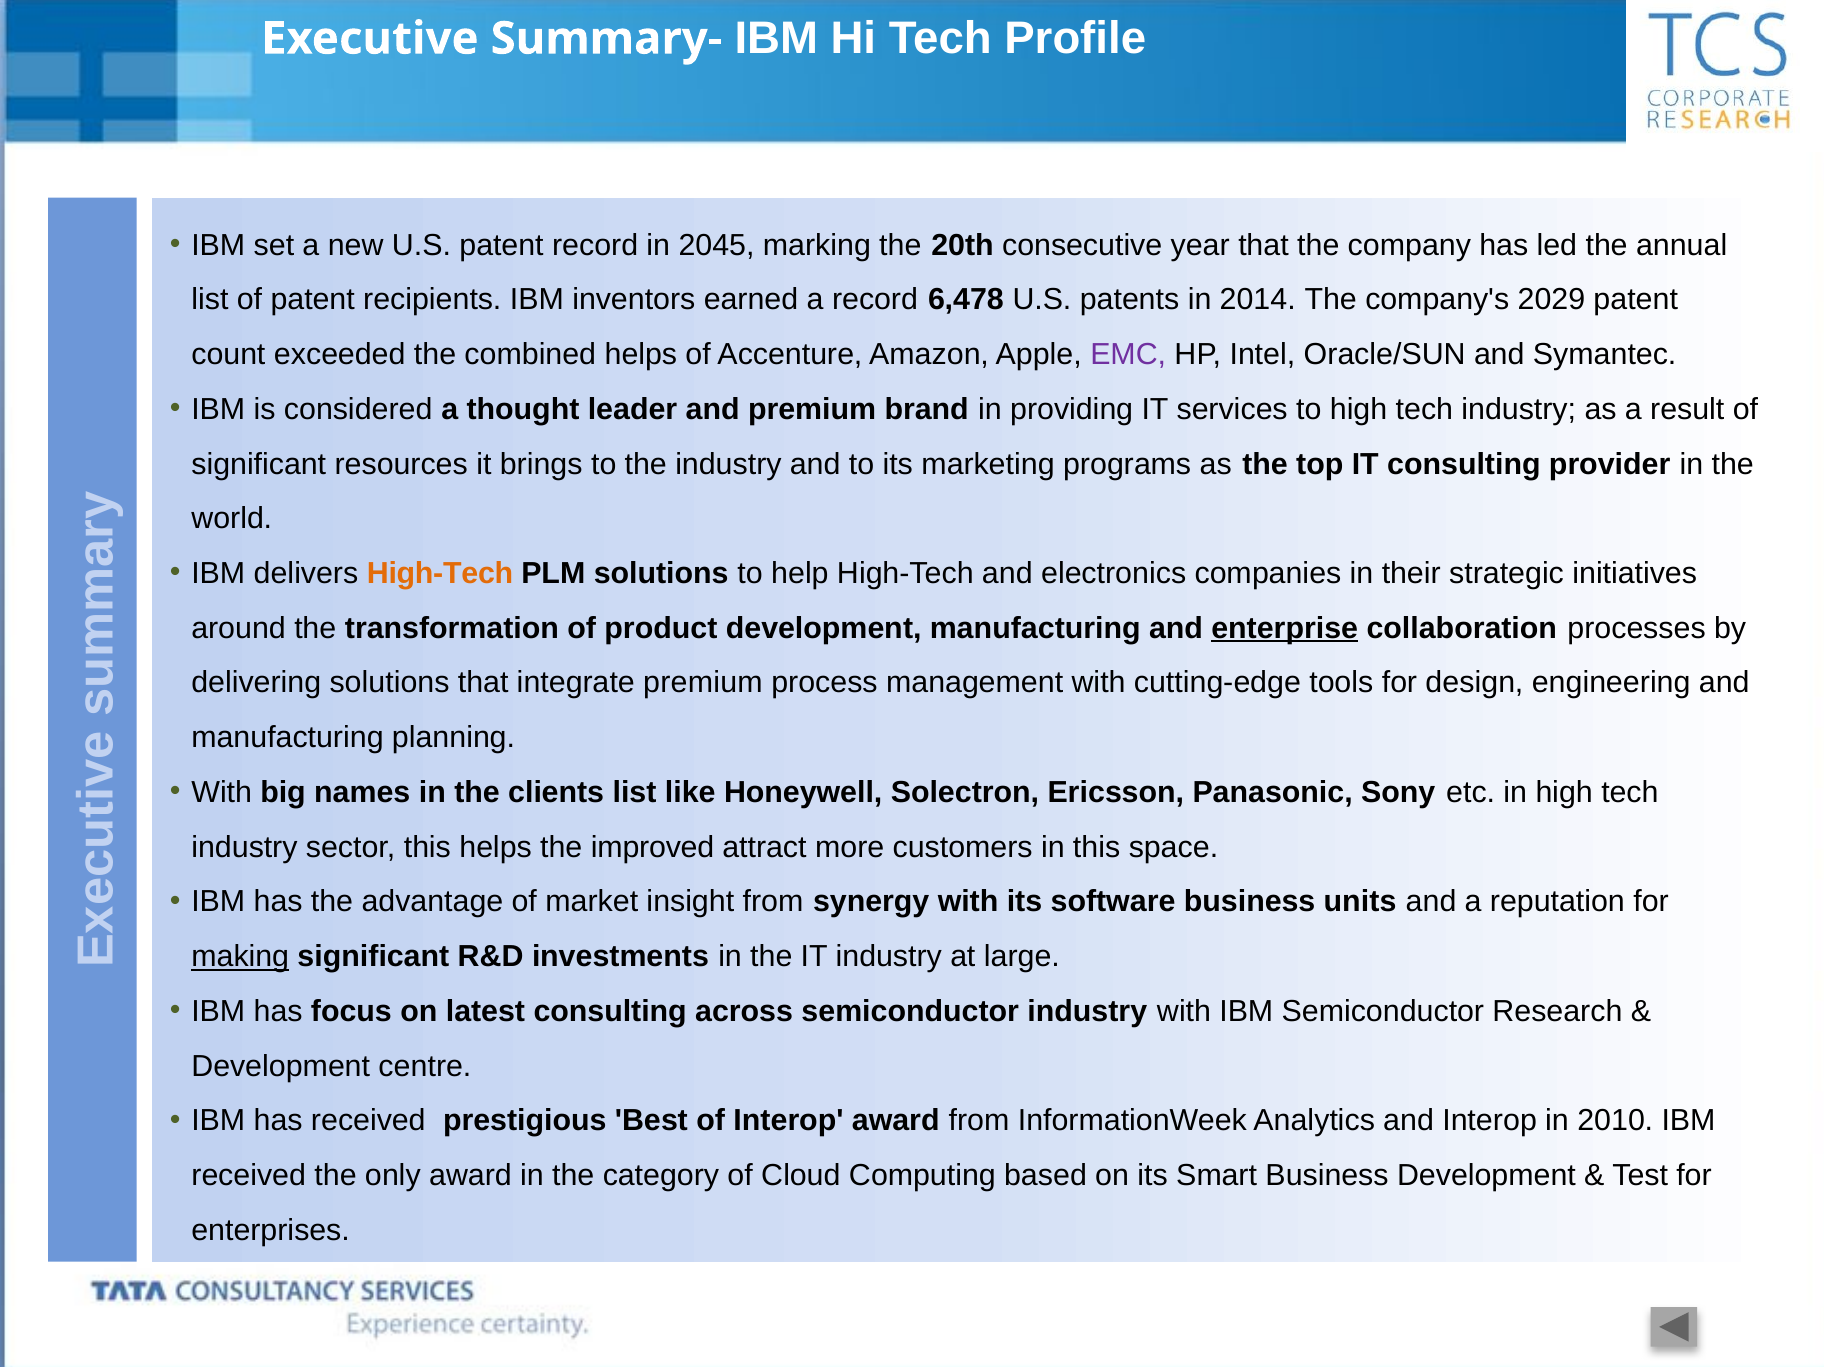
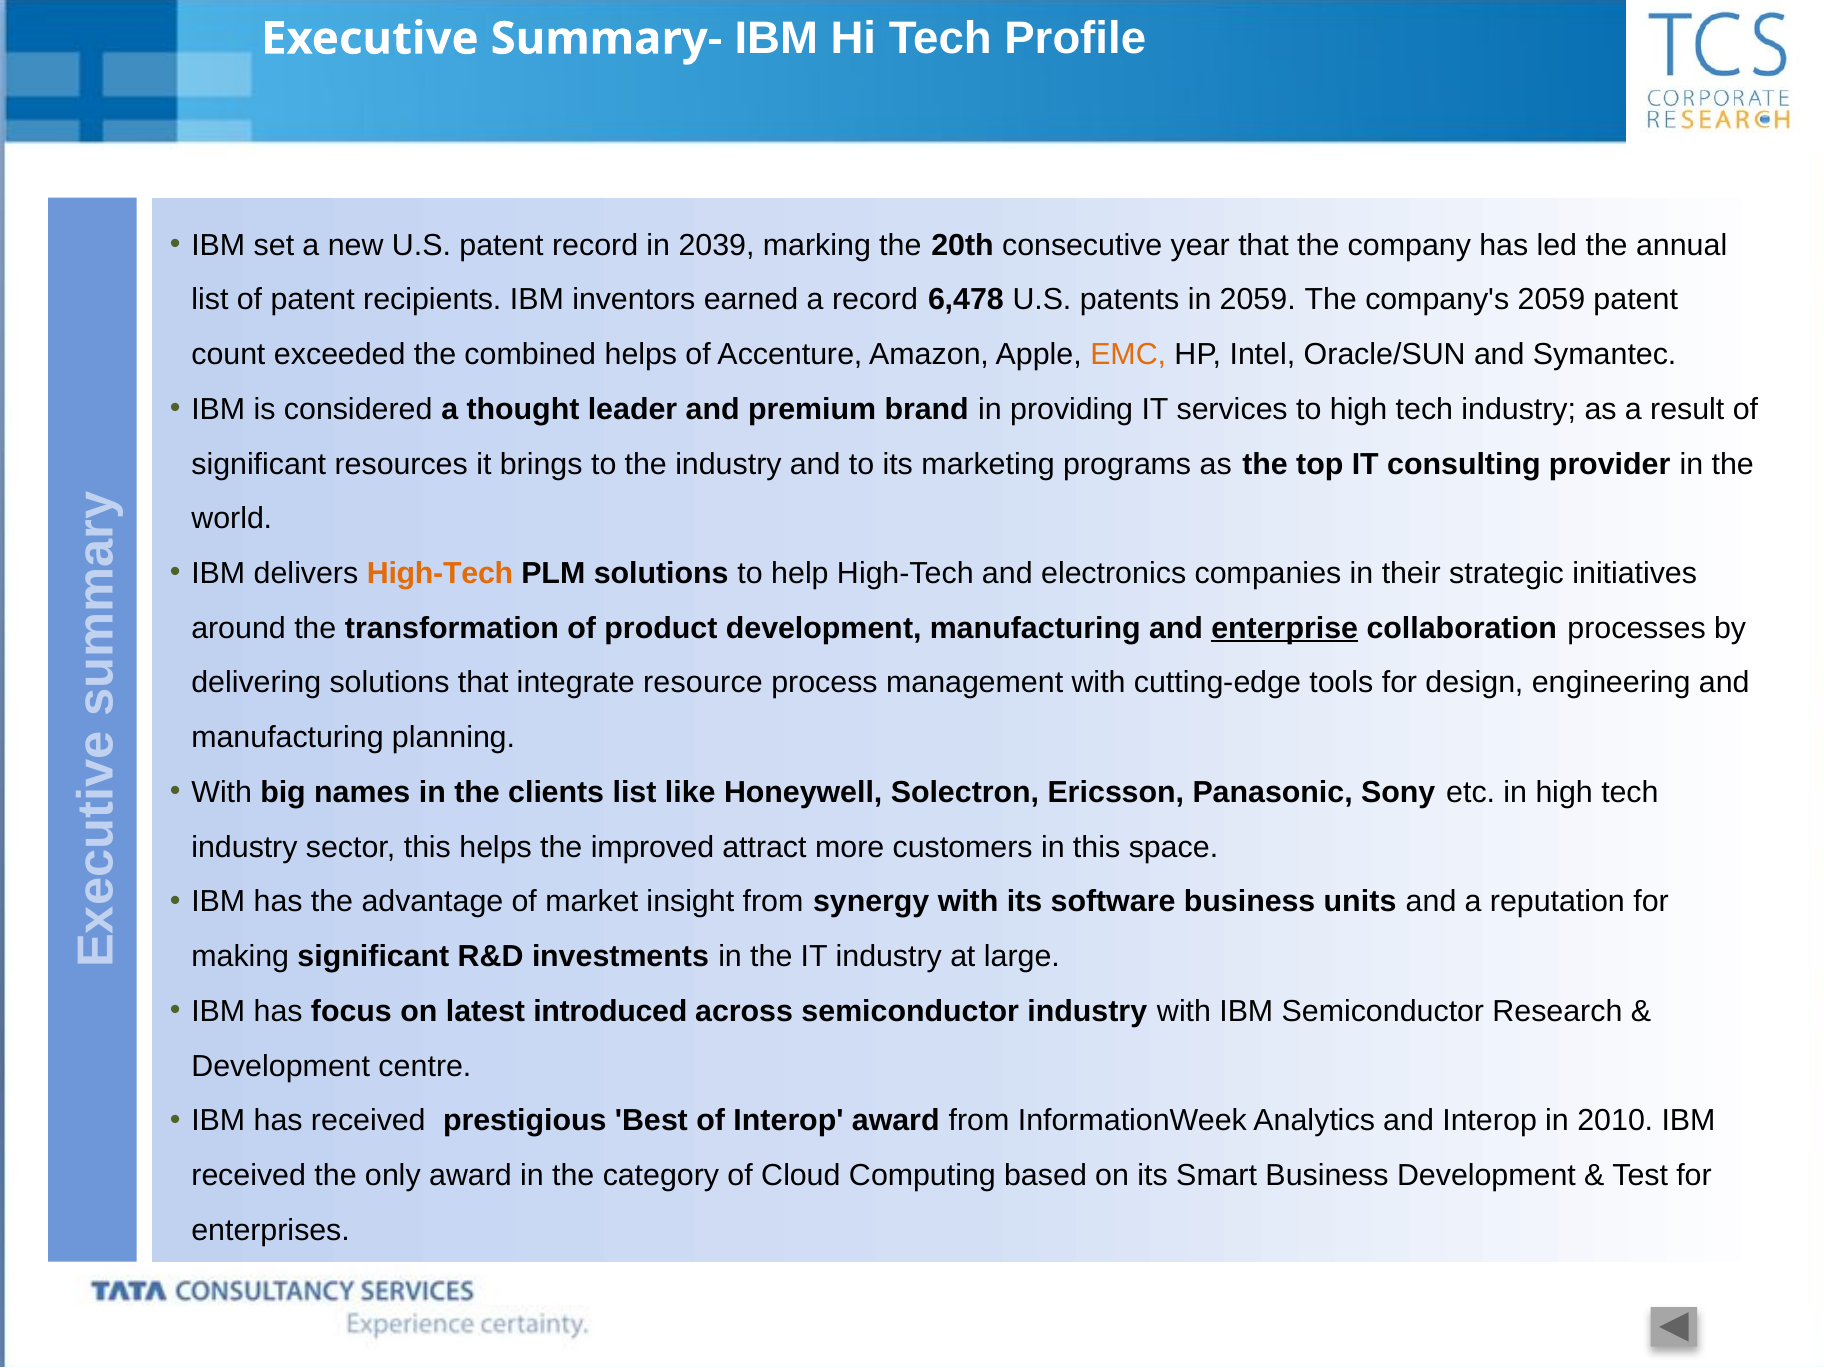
2045: 2045 -> 2039 (717, 245)
in 2014: 2014 -> 2059 (1258, 300)
company's 2029: 2029 -> 2059 (1551, 300)
EMC colour: purple -> orange (1128, 355)
integrate premium: premium -> resource (703, 683)
making underline: present -> none (240, 957)
latest consulting: consulting -> introduced (610, 1011)
